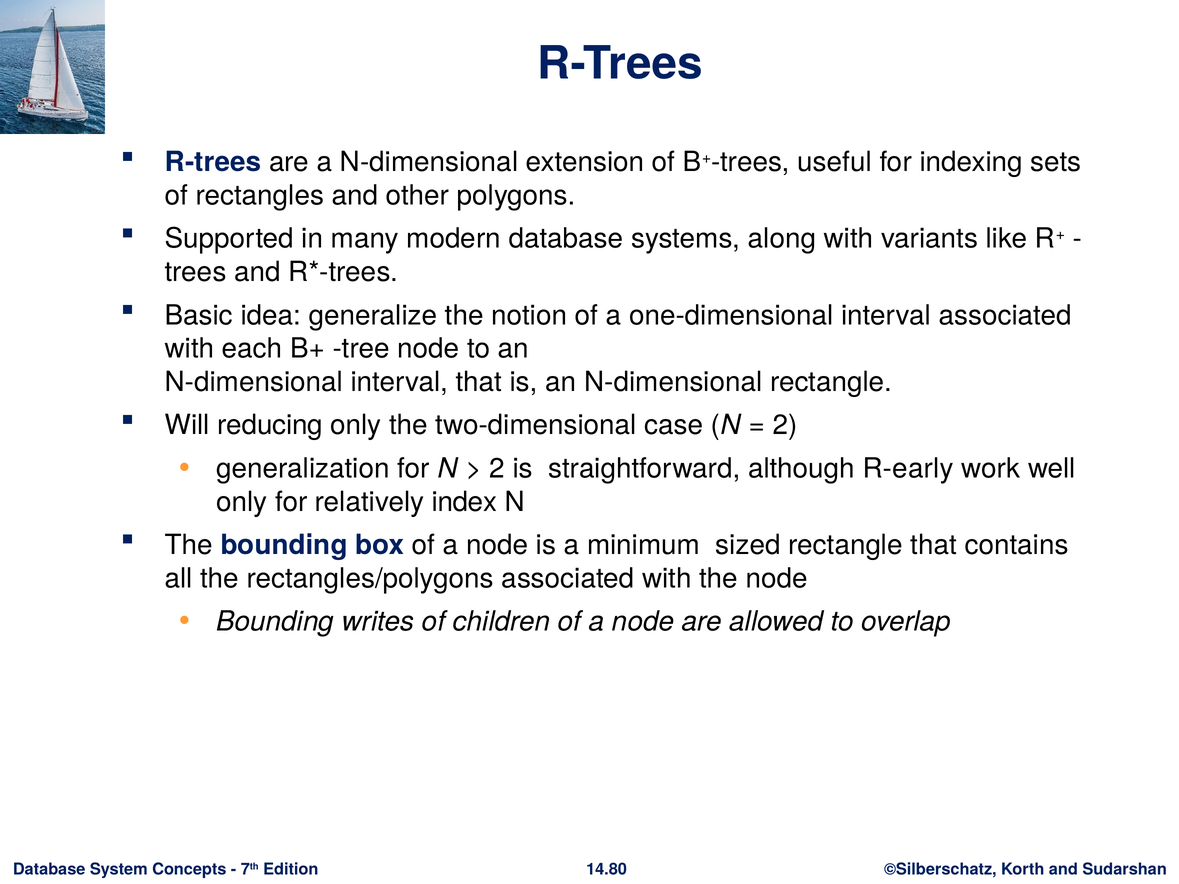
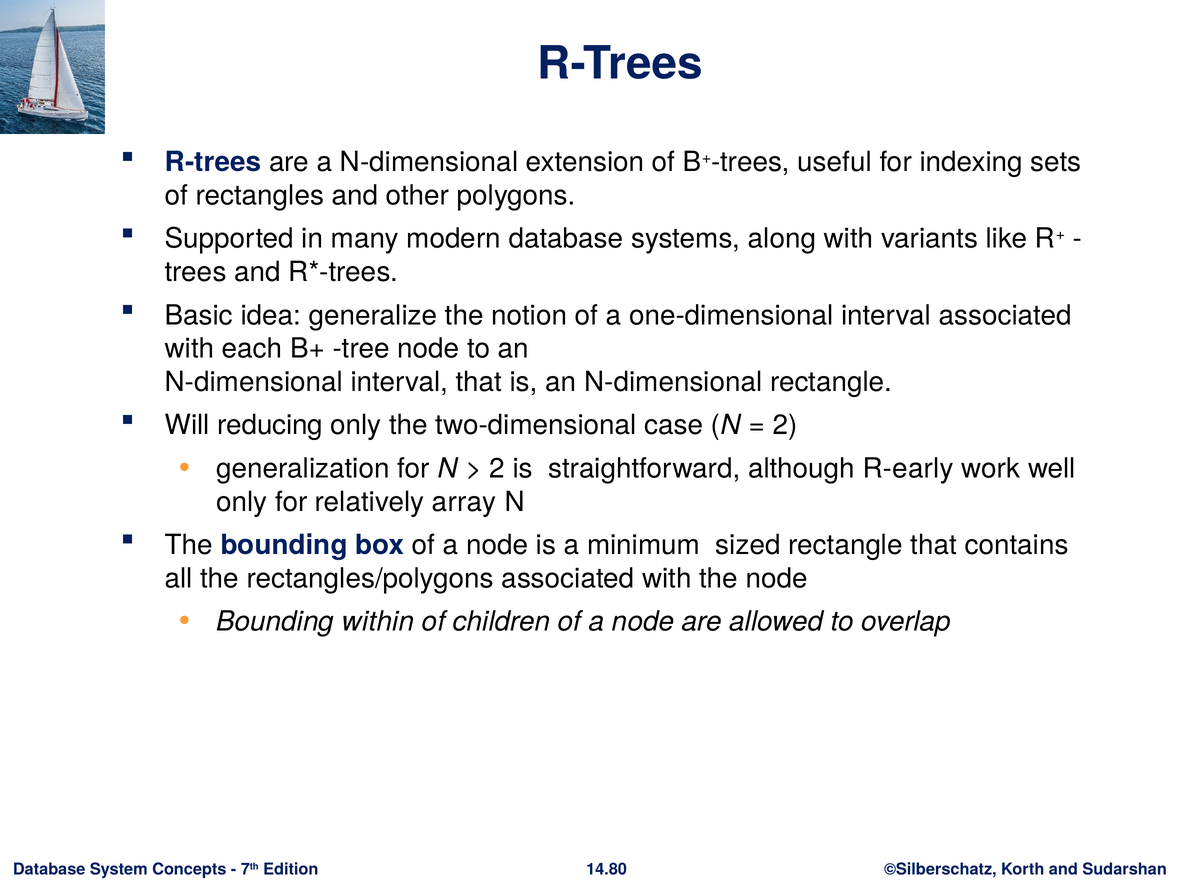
index: index -> array (464, 502)
writes: writes -> within (378, 622)
